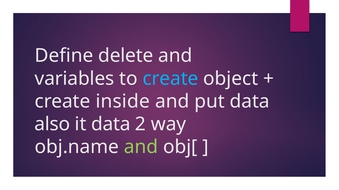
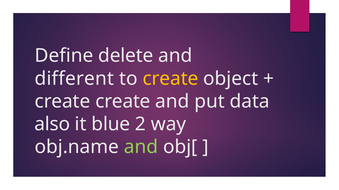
variables: variables -> different (74, 79)
create colour: light blue -> yellow (170, 79)
create inside: inside -> create (123, 102)
it data: data -> blue (111, 125)
